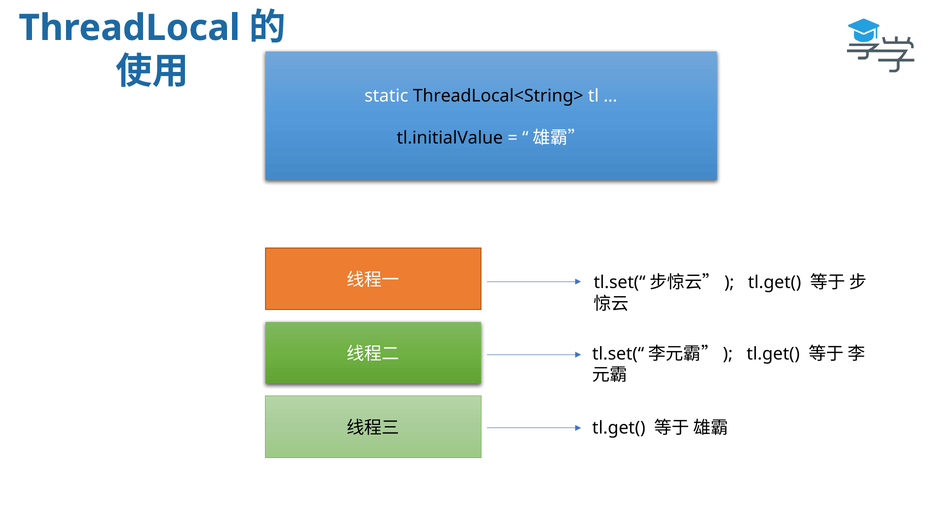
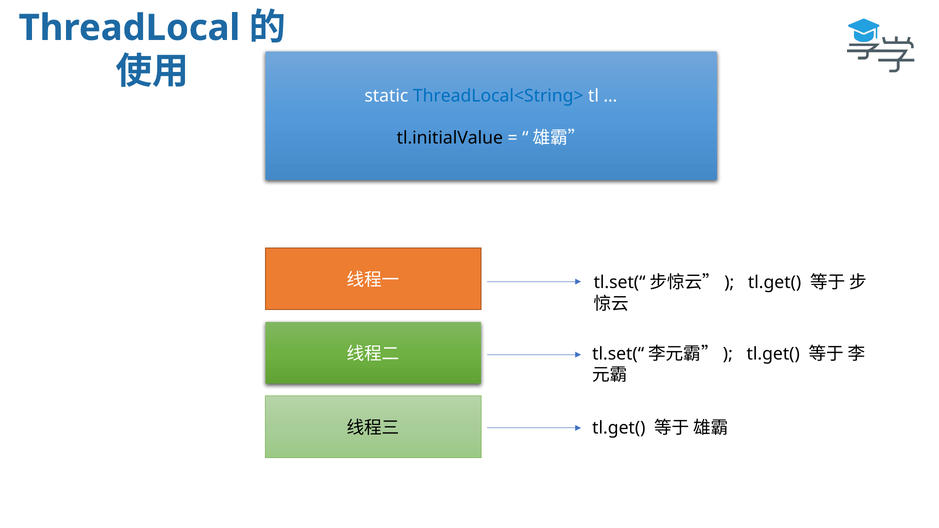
ThreadLocal<String> colour: black -> blue (498, 96)
